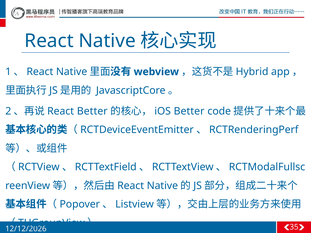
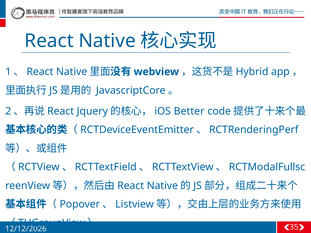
React Better: Better -> Jquery (92, 111)
